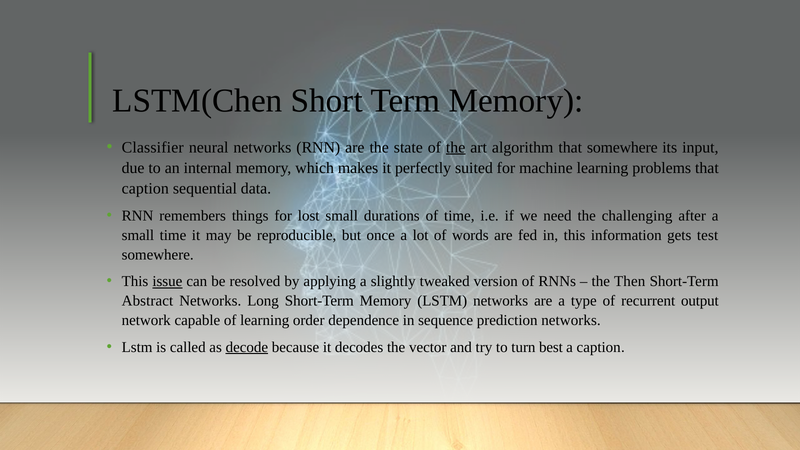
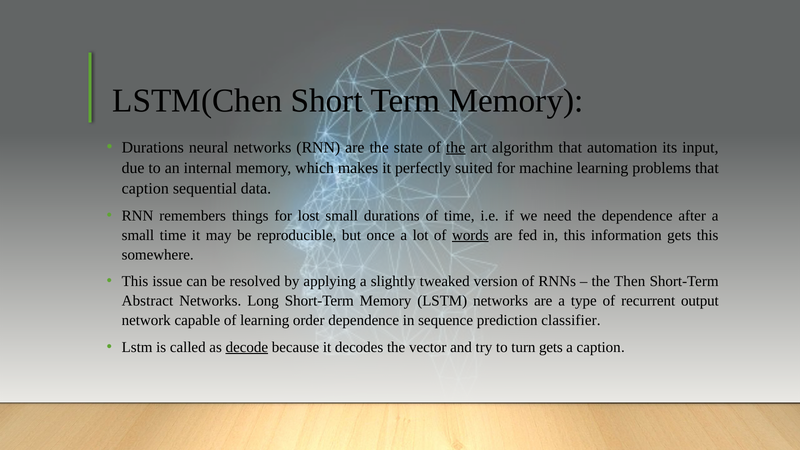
Classifier: Classifier -> Durations (153, 147)
that somewhere: somewhere -> automation (622, 147)
the challenging: challenging -> dependence (637, 216)
words underline: none -> present (470, 235)
gets test: test -> this (708, 235)
issue underline: present -> none (167, 281)
prediction networks: networks -> classifier (571, 320)
turn best: best -> gets (551, 347)
